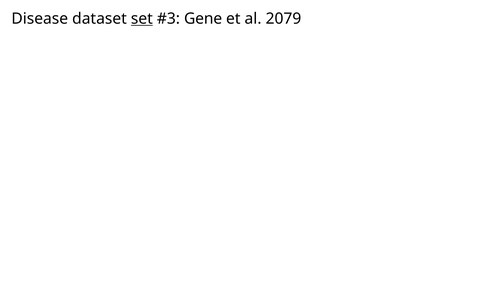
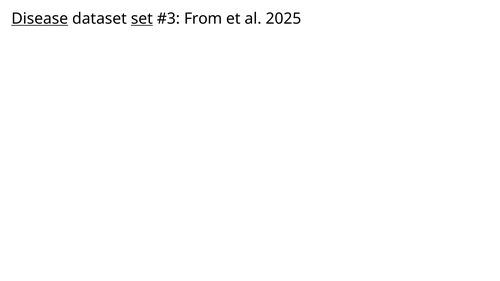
Disease underline: none -> present (40, 19)
Gene: Gene -> From (203, 19)
2079: 2079 -> 2025 (283, 19)
